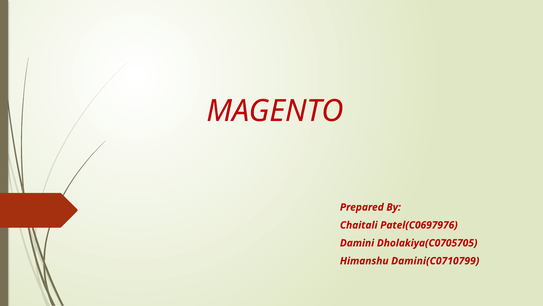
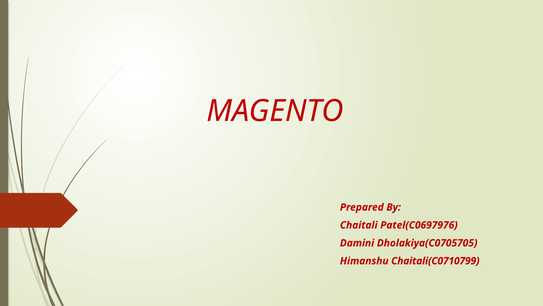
Damini(C0710799: Damini(C0710799 -> Chaitali(C0710799 (435, 261)
